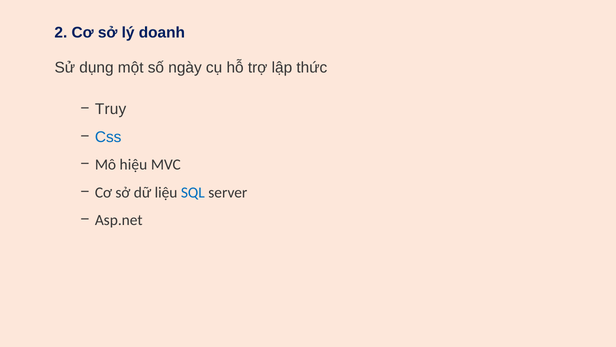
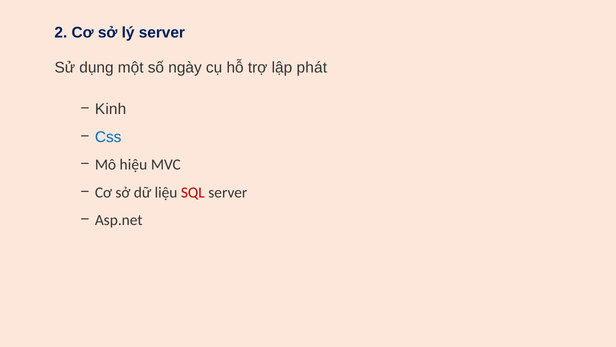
lý doanh: doanh -> server (162, 33)
thức: thức -> phát (312, 67)
Truy: Truy -> Kinh (111, 109)
SQL colour: blue -> red (193, 192)
